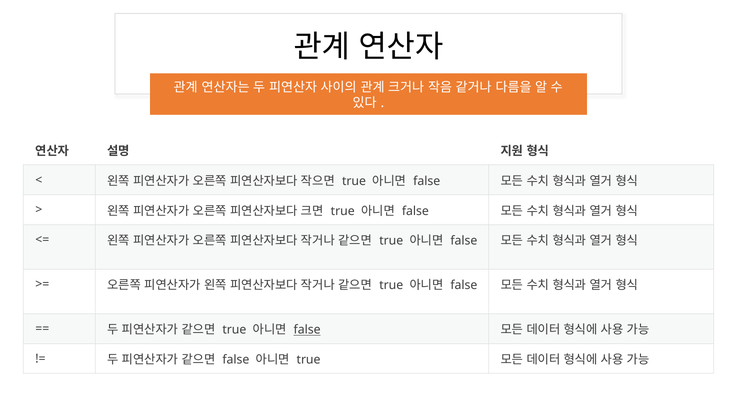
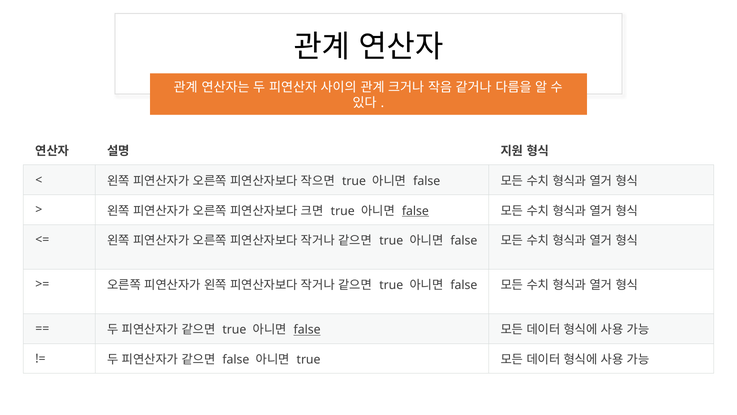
false underline: none -> present (415, 211)
